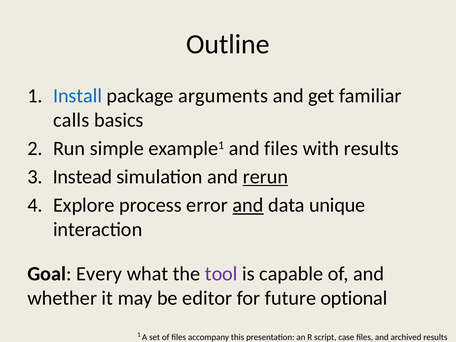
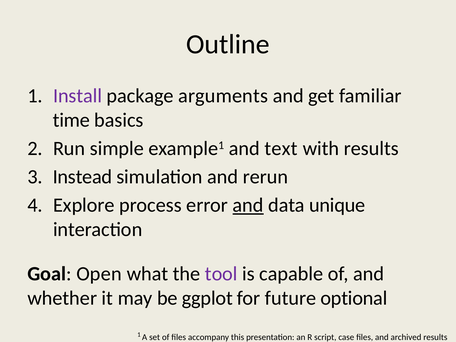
Install colour: blue -> purple (78, 96)
calls: calls -> time (71, 120)
and files: files -> text (281, 148)
rerun underline: present -> none (265, 177)
Every: Every -> Open (99, 274)
editor: editor -> ggplot (207, 298)
